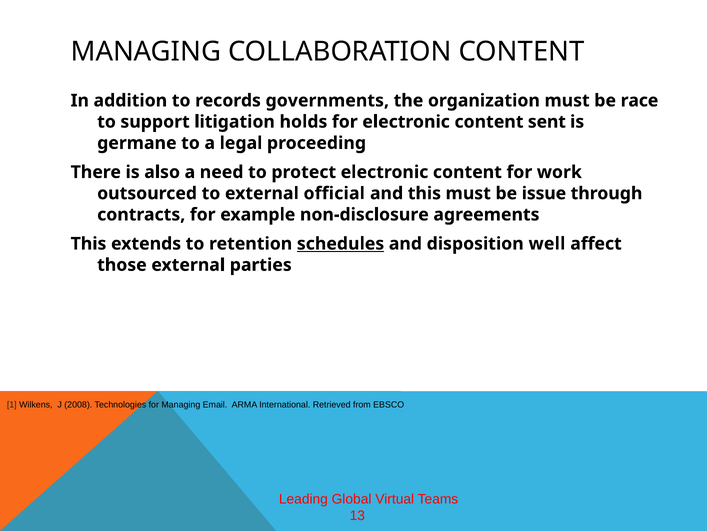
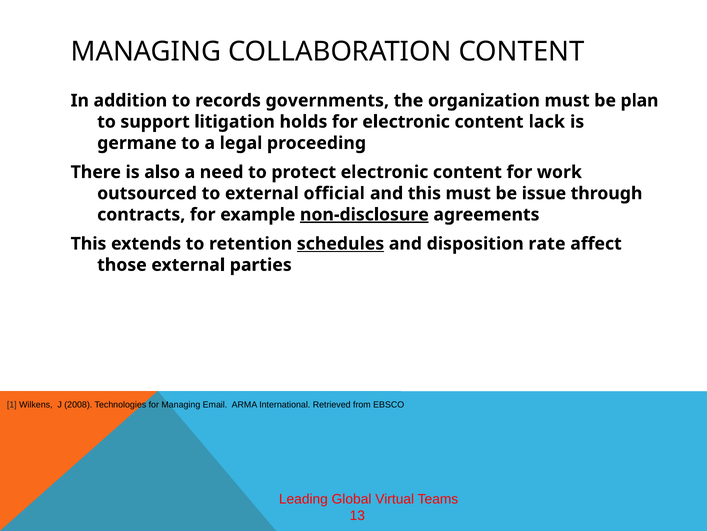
race: race -> plan (639, 100)
sent: sent -> lack (547, 122)
non-disclosure underline: none -> present (364, 214)
well: well -> rate (547, 243)
